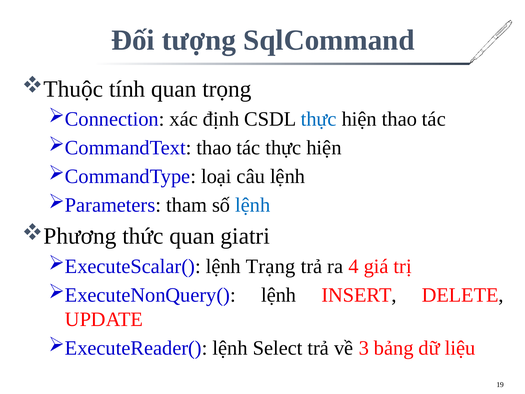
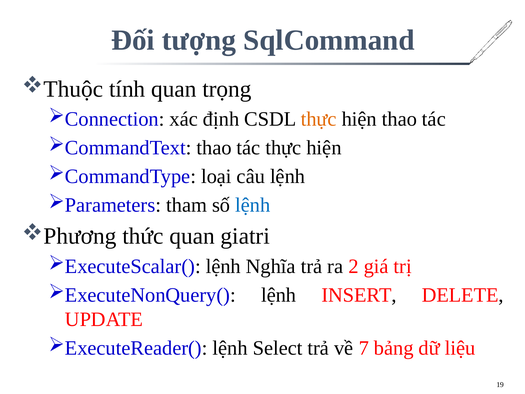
thực colour: blue -> orange (319, 119)
Trạng: Trạng -> Nghĩa (271, 266)
4: 4 -> 2 (354, 266)
3: 3 -> 7 (364, 348)
